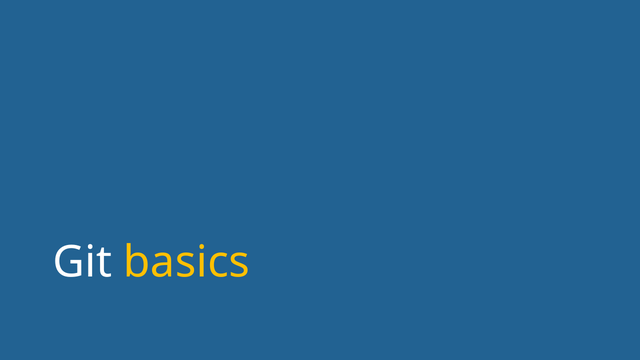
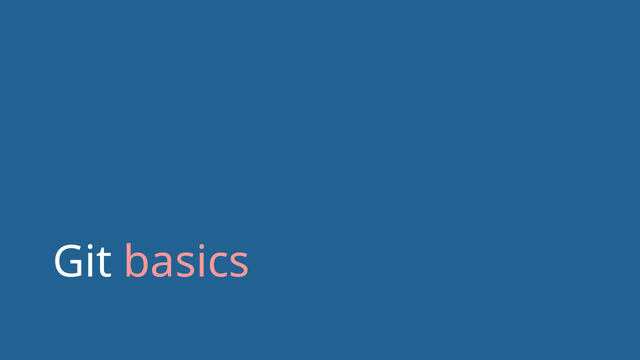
basics colour: yellow -> pink (187, 262)
